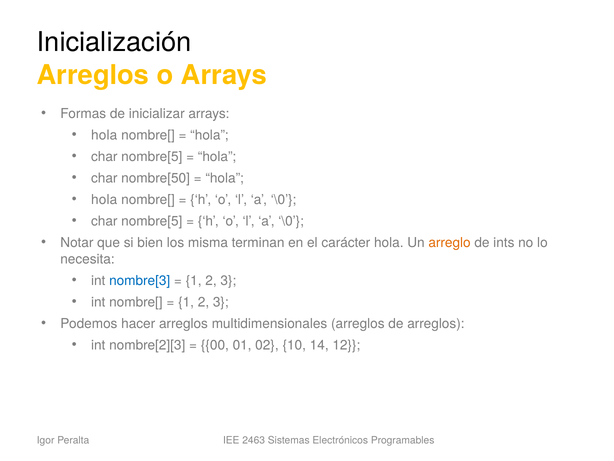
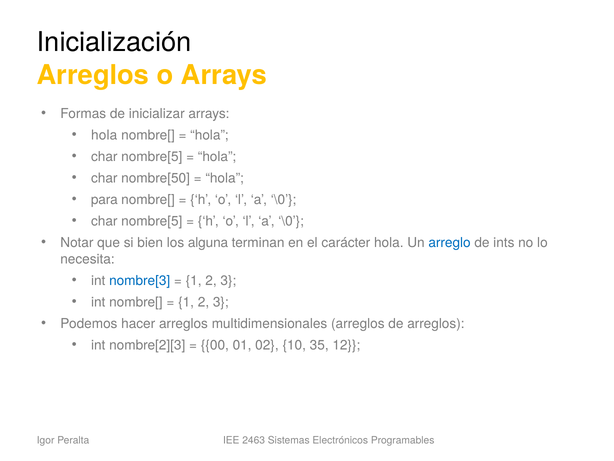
hola: hola -> para (104, 199)
misma: misma -> alguna (208, 242)
arreglo colour: orange -> blue (450, 242)
14: 14 -> 35 (319, 345)
